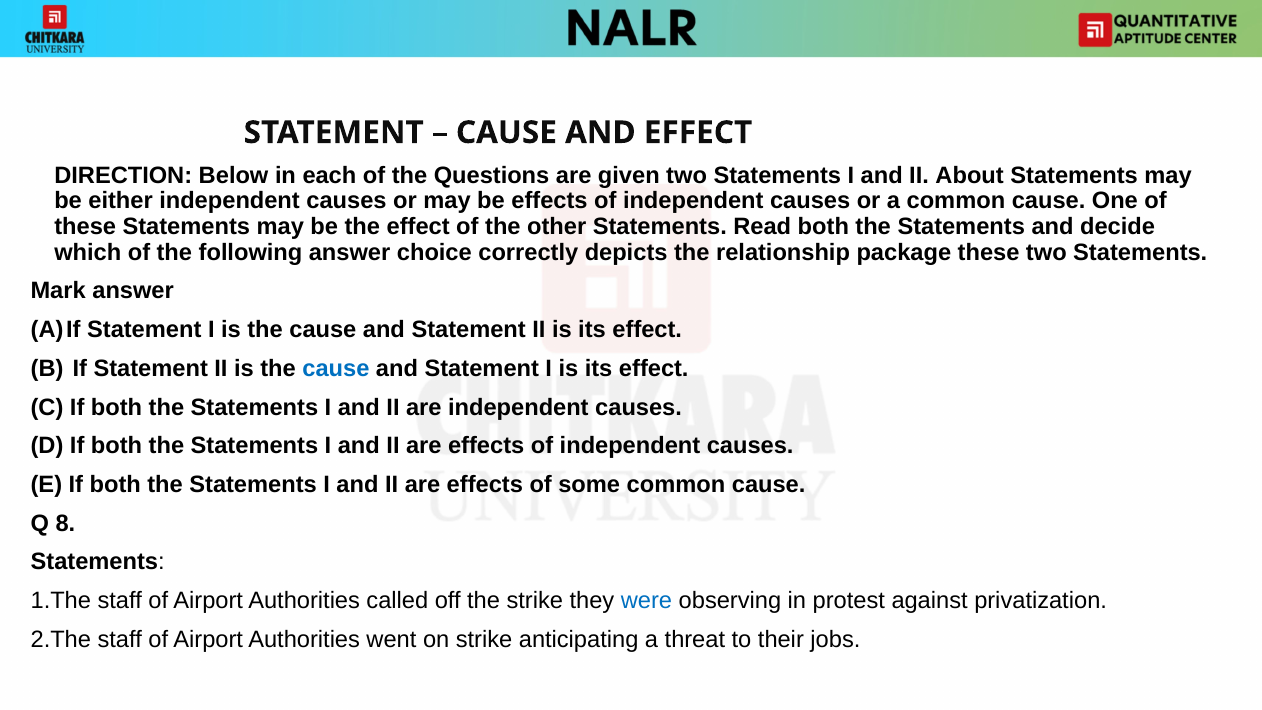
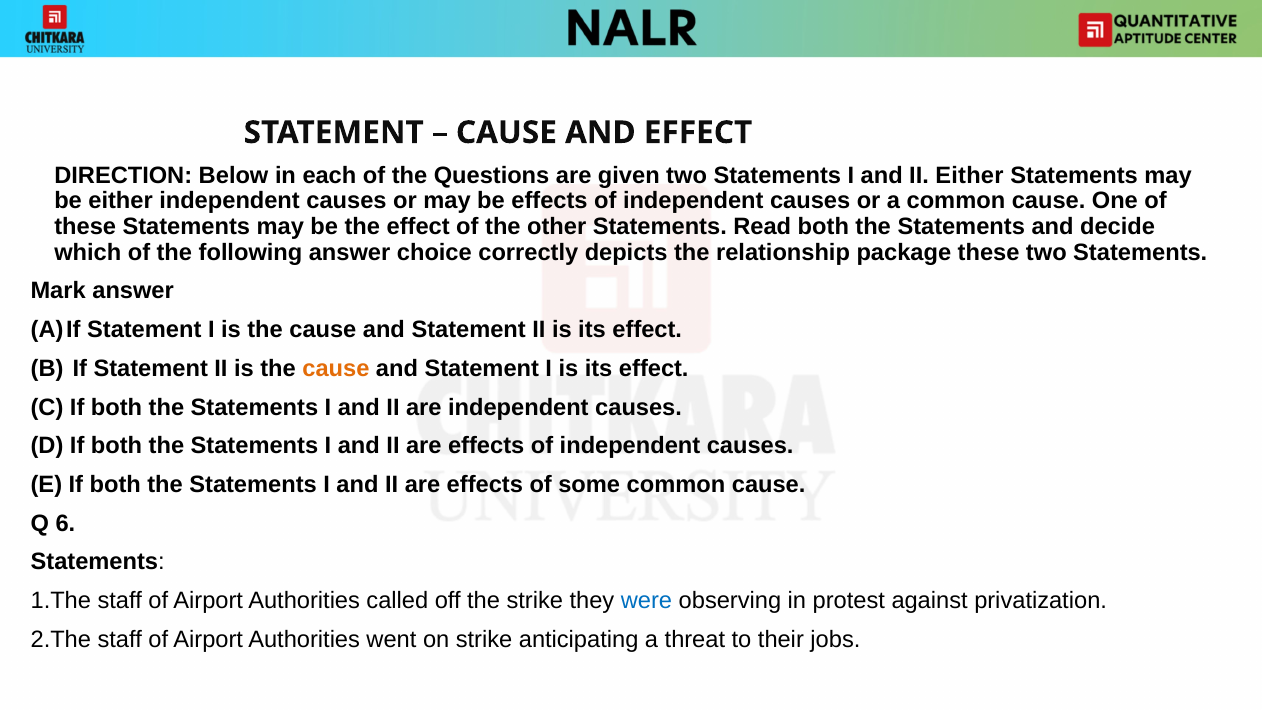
II About: About -> Either (970, 176)
cause colour: blue -> orange (336, 368)
8: 8 -> 6 (65, 523)
